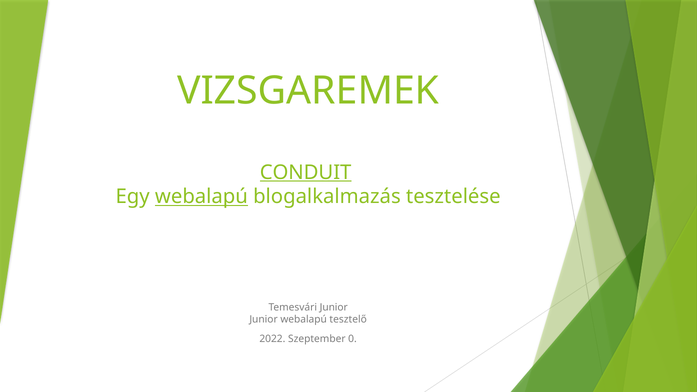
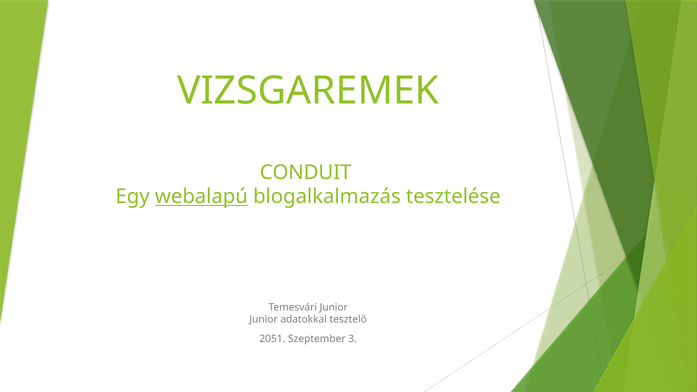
CONDUIT underline: present -> none (306, 172)
Junior webalapú: webalapú -> adatokkal (304, 320)
2022: 2022 -> 2051 (272, 339)
0: 0 -> 3 (352, 339)
